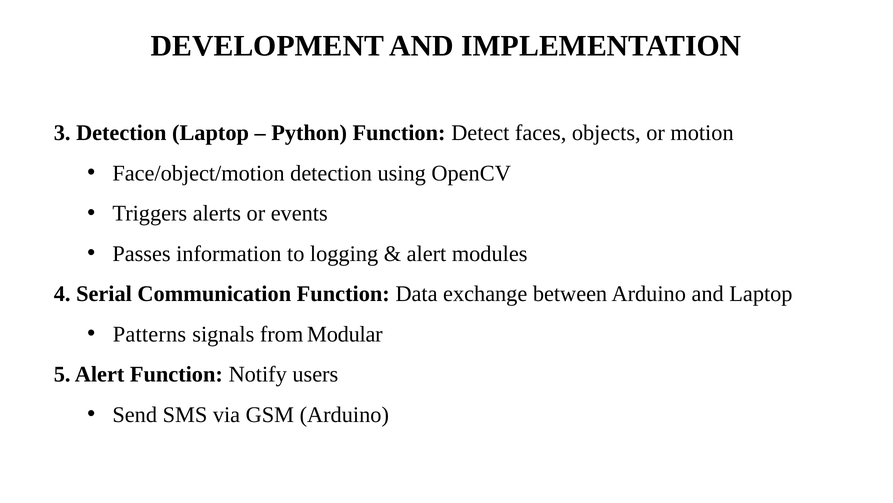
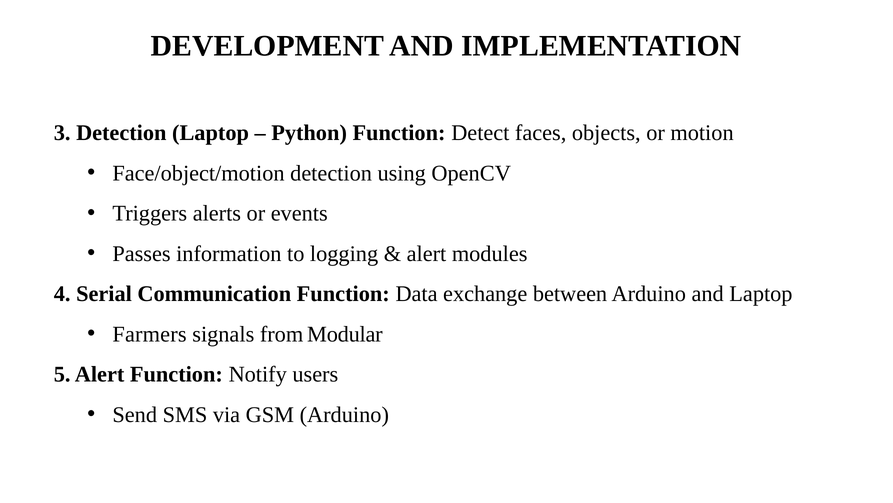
Patterns: Patterns -> Farmers (149, 334)
